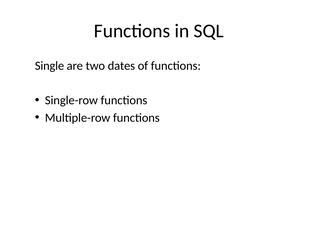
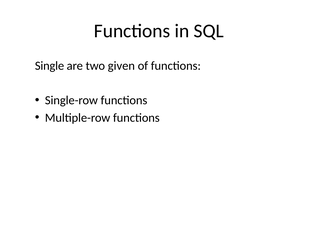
dates: dates -> given (121, 66)
